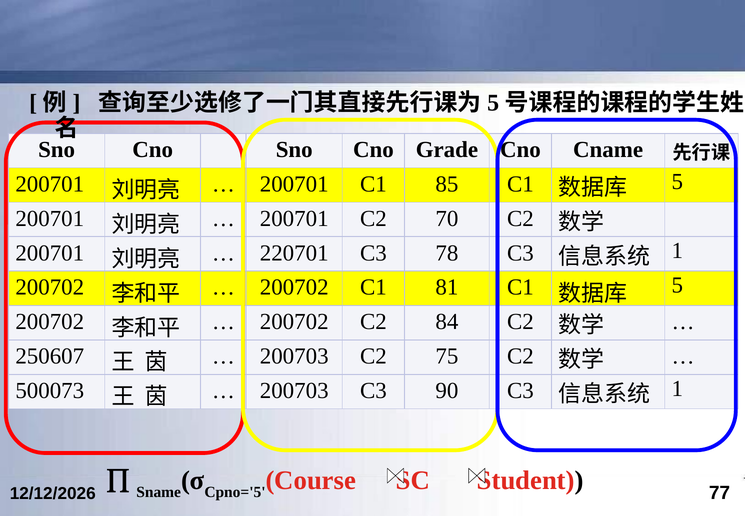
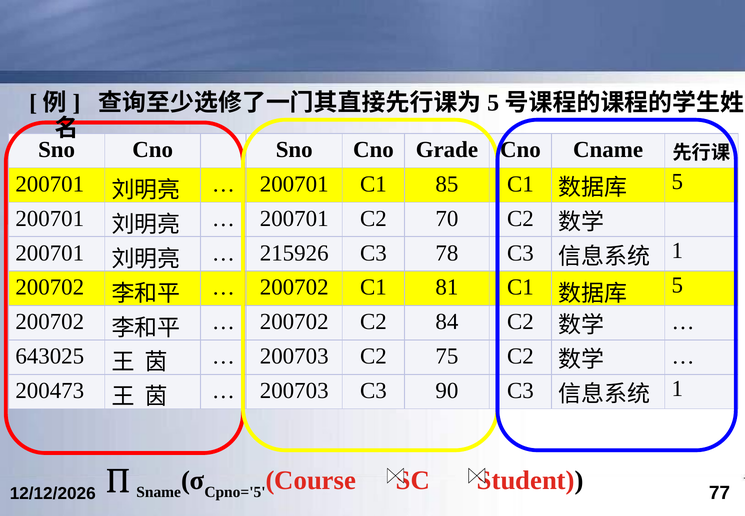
220701: 220701 -> 215926 (294, 253)
250607: 250607 -> 643025 (50, 356)
500073: 500073 -> 200473 (50, 390)
